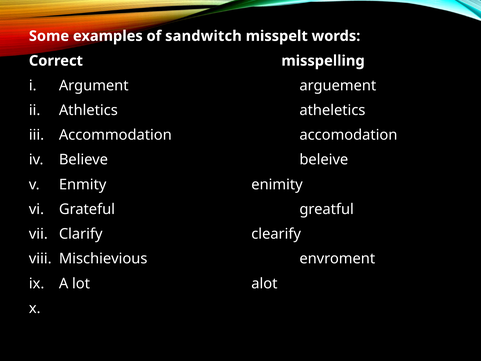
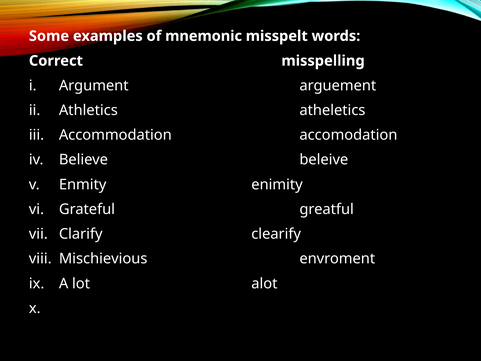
sandwitch: sandwitch -> mnemonic (204, 36)
